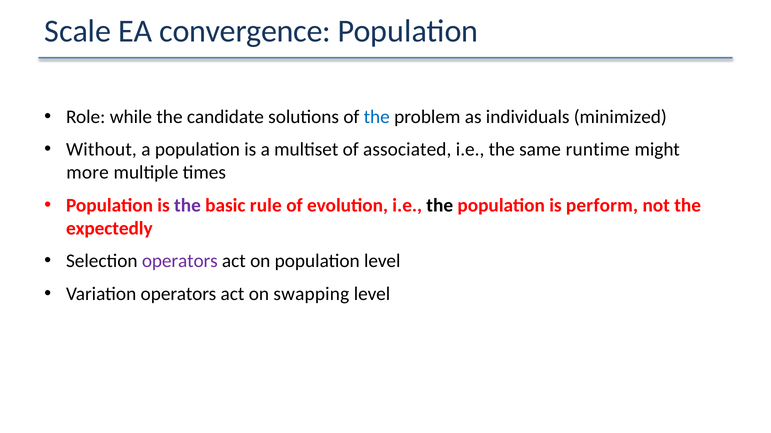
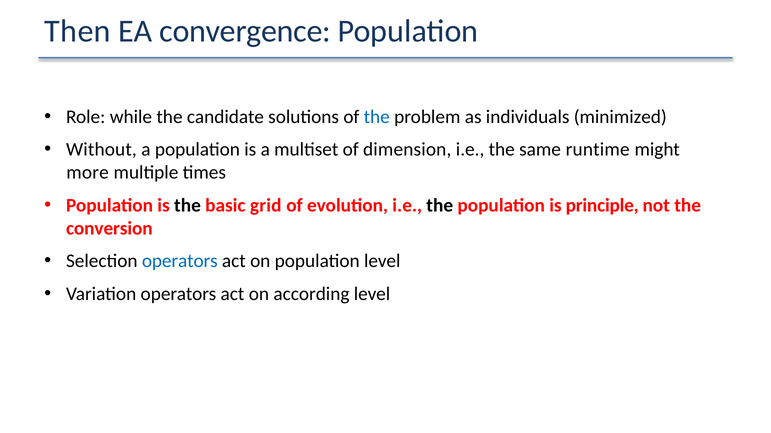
Scale: Scale -> Then (78, 31)
associated: associated -> dimension (407, 150)
the colour: purple -> black (187, 206)
rule: rule -> grid (266, 206)
perform: perform -> principle (602, 206)
expectedly: expectedly -> conversion (109, 229)
operators colour: purple -> blue (180, 262)
swapping: swapping -> according (311, 294)
